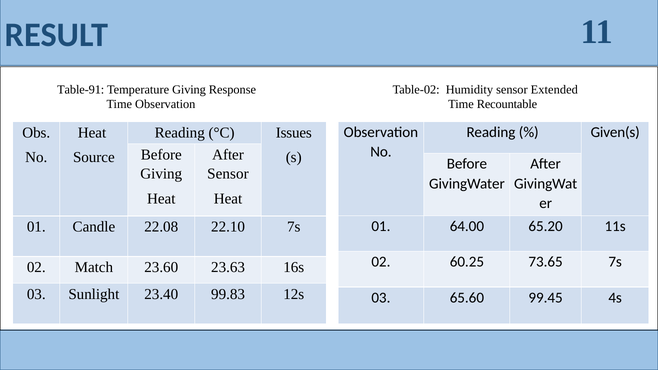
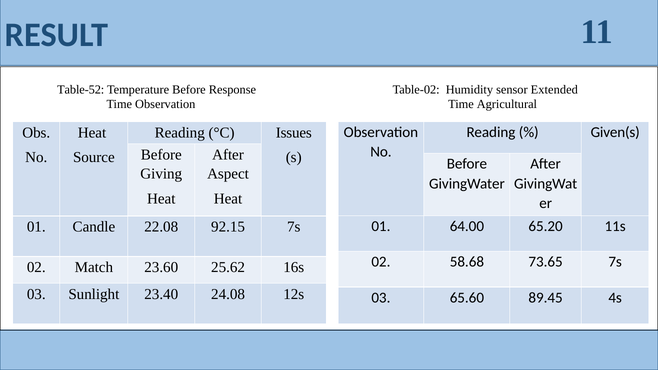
Table-91: Table-91 -> Table-52 (81, 89)
Temperature Giving: Giving -> Before (189, 89)
Recountable: Recountable -> Agricultural (507, 104)
Sensor: Sensor -> Aspect (228, 174)
22.10: 22.10 -> 92.15 (228, 227)
60.25: 60.25 -> 58.68 (467, 262)
23.63: 23.63 -> 25.62 (228, 268)
99.83: 99.83 -> 24.08 (228, 294)
99.45: 99.45 -> 89.45 (546, 298)
